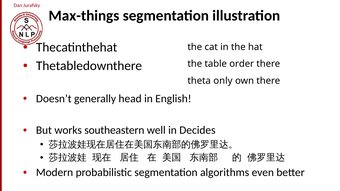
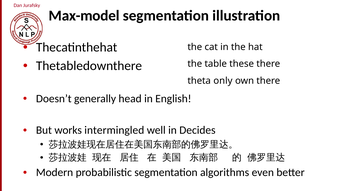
Max-things: Max-things -> Max-model (84, 16)
order: order -> these (242, 64)
southeastern: southeastern -> intermingled (114, 130)
